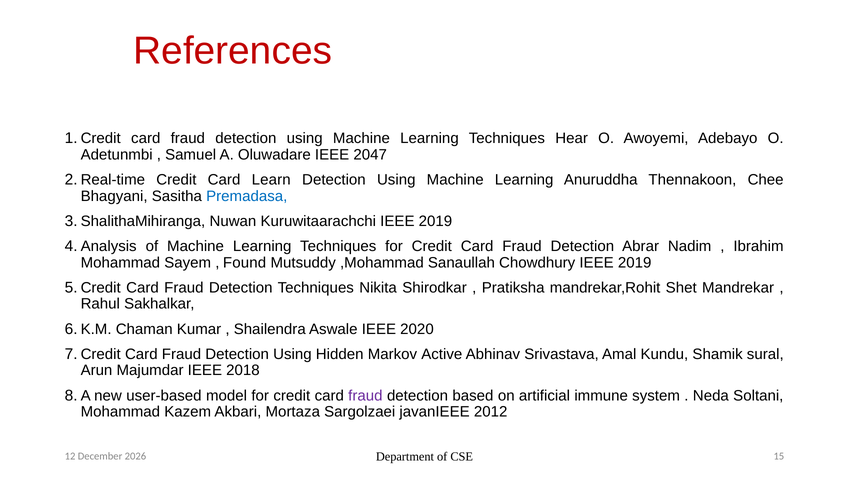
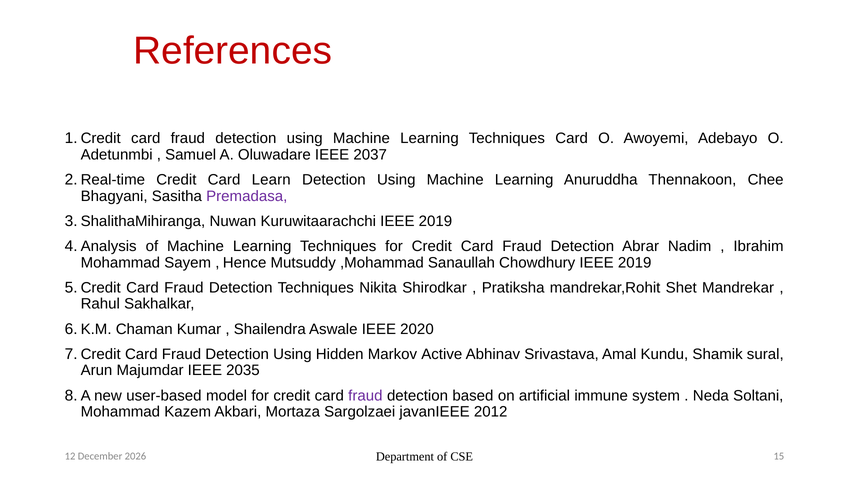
Techniques Hear: Hear -> Card (572, 138)
2047: 2047 -> 2037 (370, 155)
Premadasa colour: blue -> purple (247, 196)
Found: Found -> Hence (245, 262)
2018: 2018 -> 2035 (243, 370)
